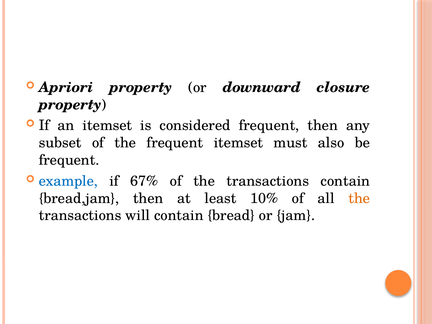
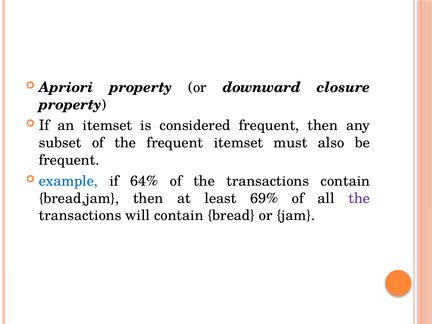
67%: 67% -> 64% (144, 181)
10%: 10% -> 69% (264, 198)
the colour: orange -> purple (359, 198)
